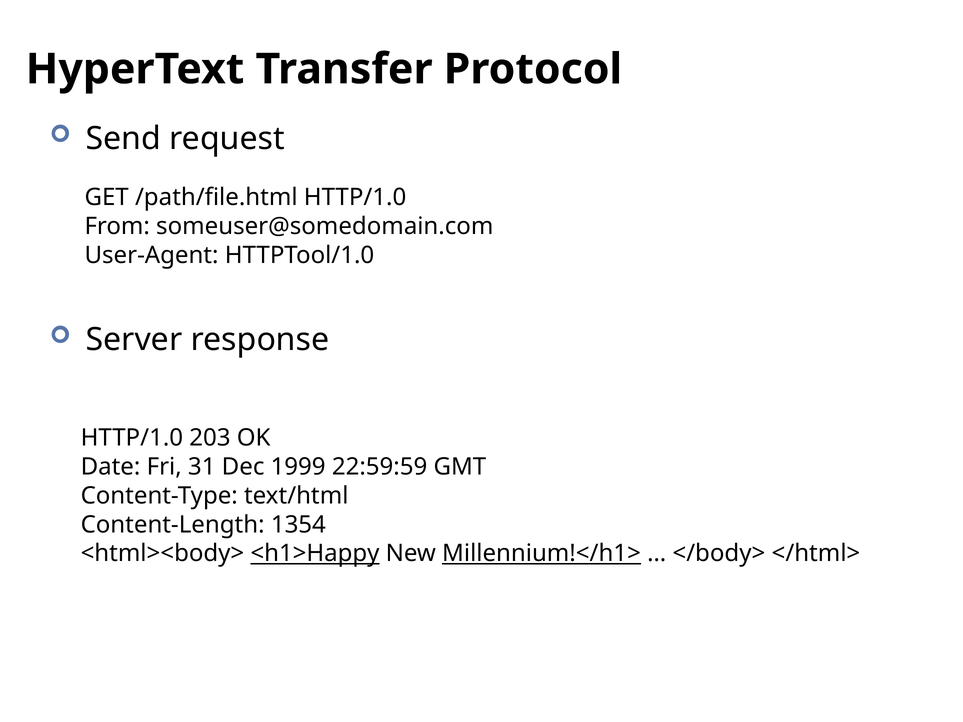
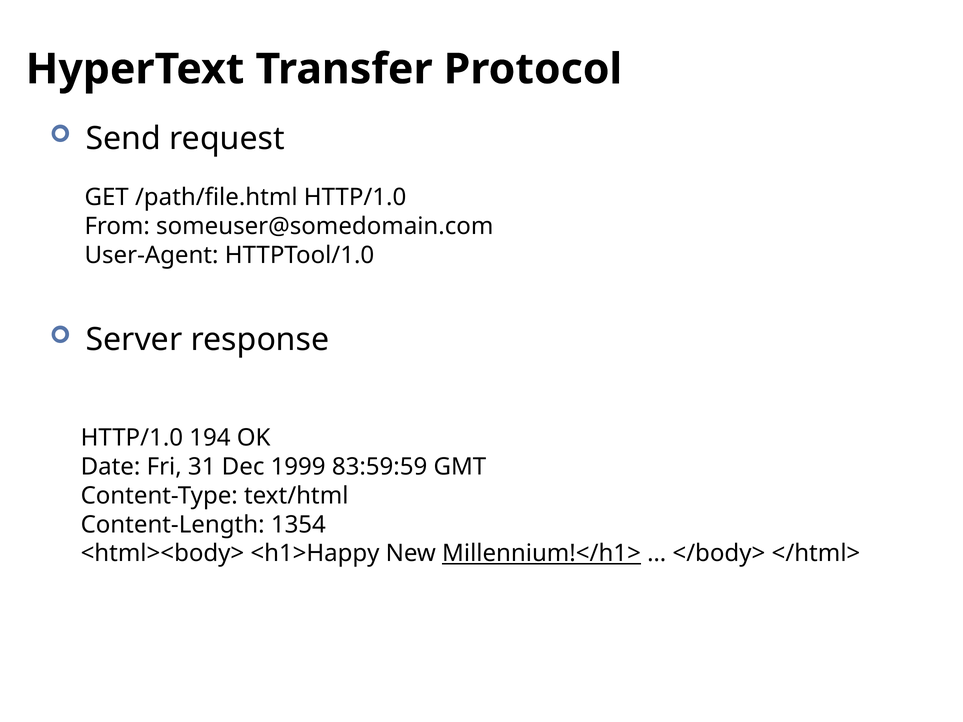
203: 203 -> 194 (210, 438)
22:59:59: 22:59:59 -> 83:59:59 (380, 467)
<h1>Happy underline: present -> none (315, 554)
